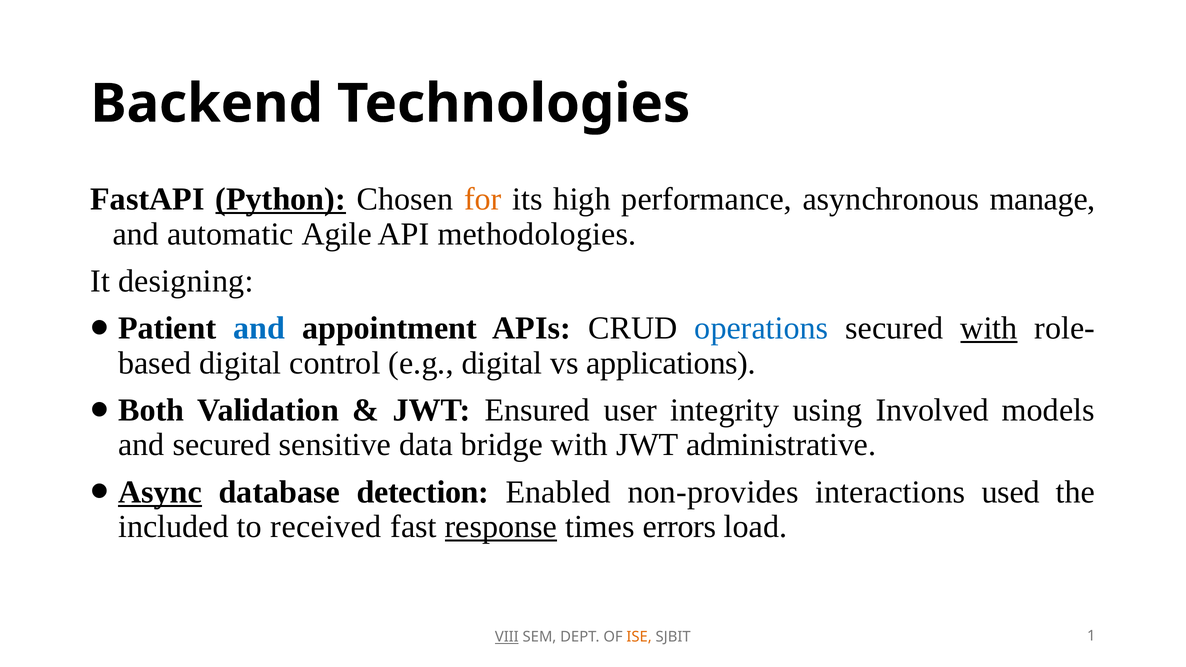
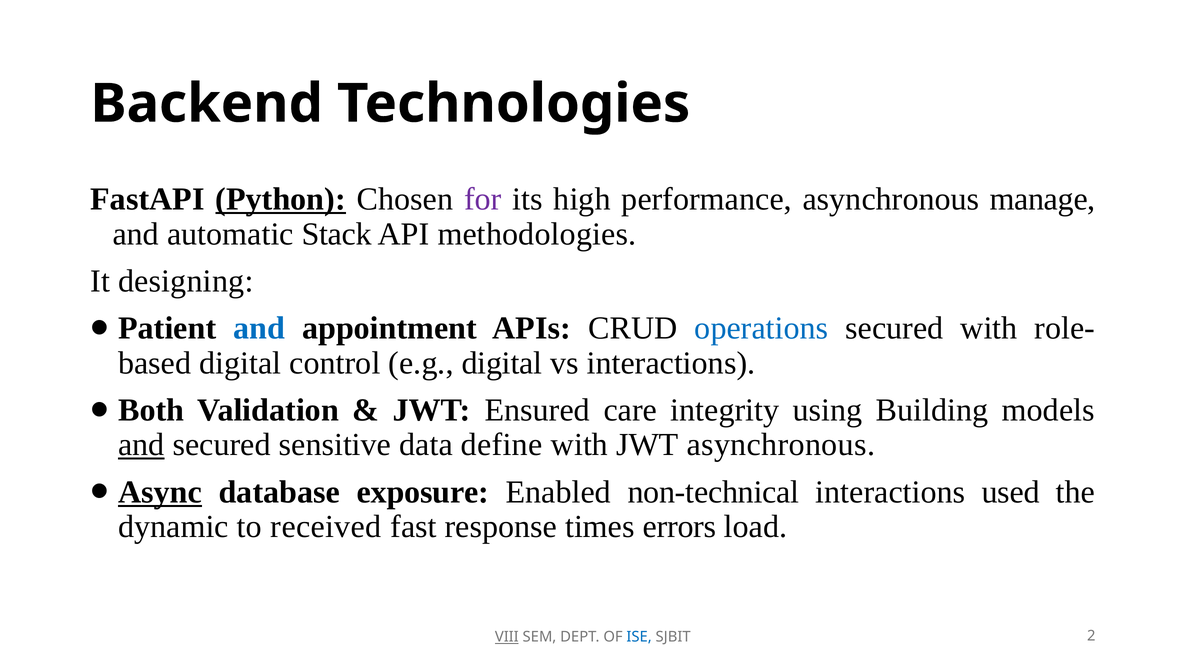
for colour: orange -> purple (483, 199)
Agile: Agile -> Stack (337, 234)
with underline: present -> none (989, 328)
vs applications: applications -> interactions (671, 363)
user: user -> care (630, 410)
Involved: Involved -> Building (932, 410)
and underline: none -> present (141, 445)
bridge: bridge -> define (502, 445)
JWT administrative: administrative -> asynchronous (781, 445)
detection: detection -> exposure (423, 492)
non-provides: non-provides -> non-technical (713, 492)
included: included -> dynamic (173, 527)
response underline: present -> none (501, 527)
ISE colour: orange -> blue (639, 637)
1: 1 -> 2 (1091, 636)
